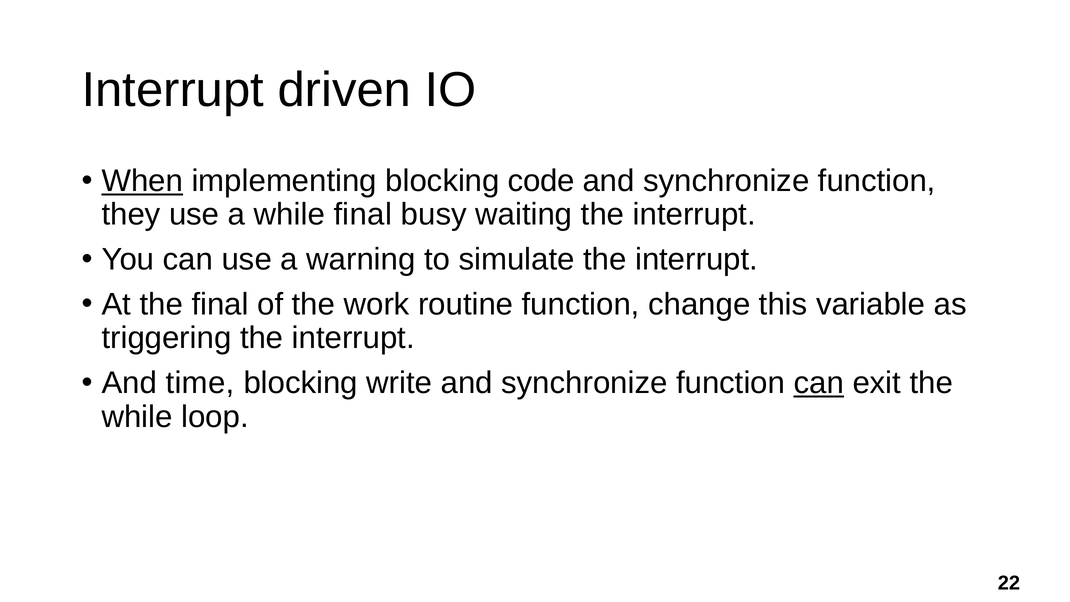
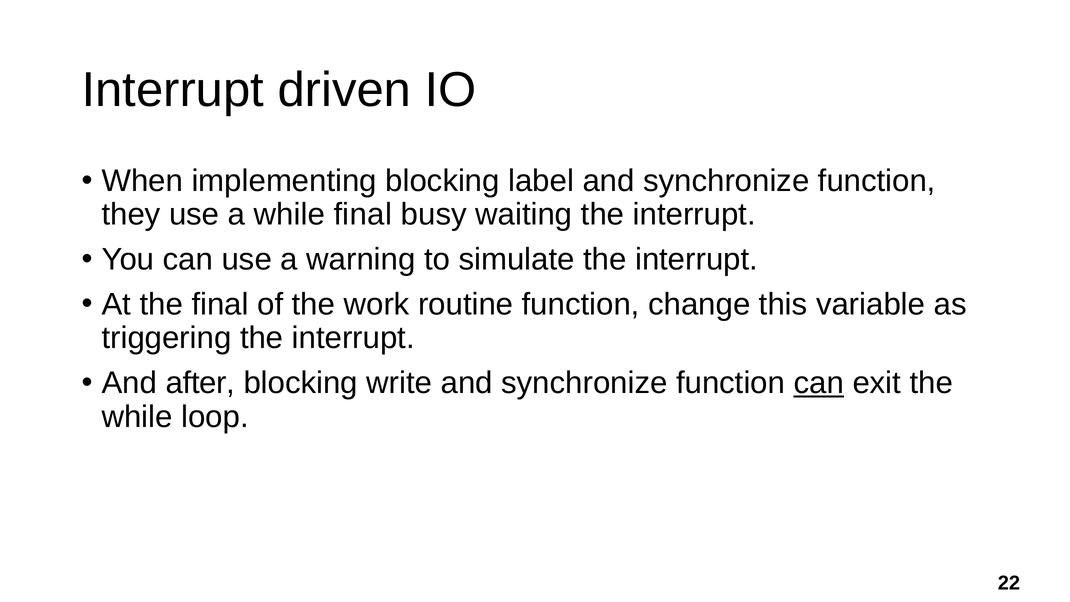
When underline: present -> none (142, 181)
code: code -> label (541, 181)
time: time -> after (200, 383)
